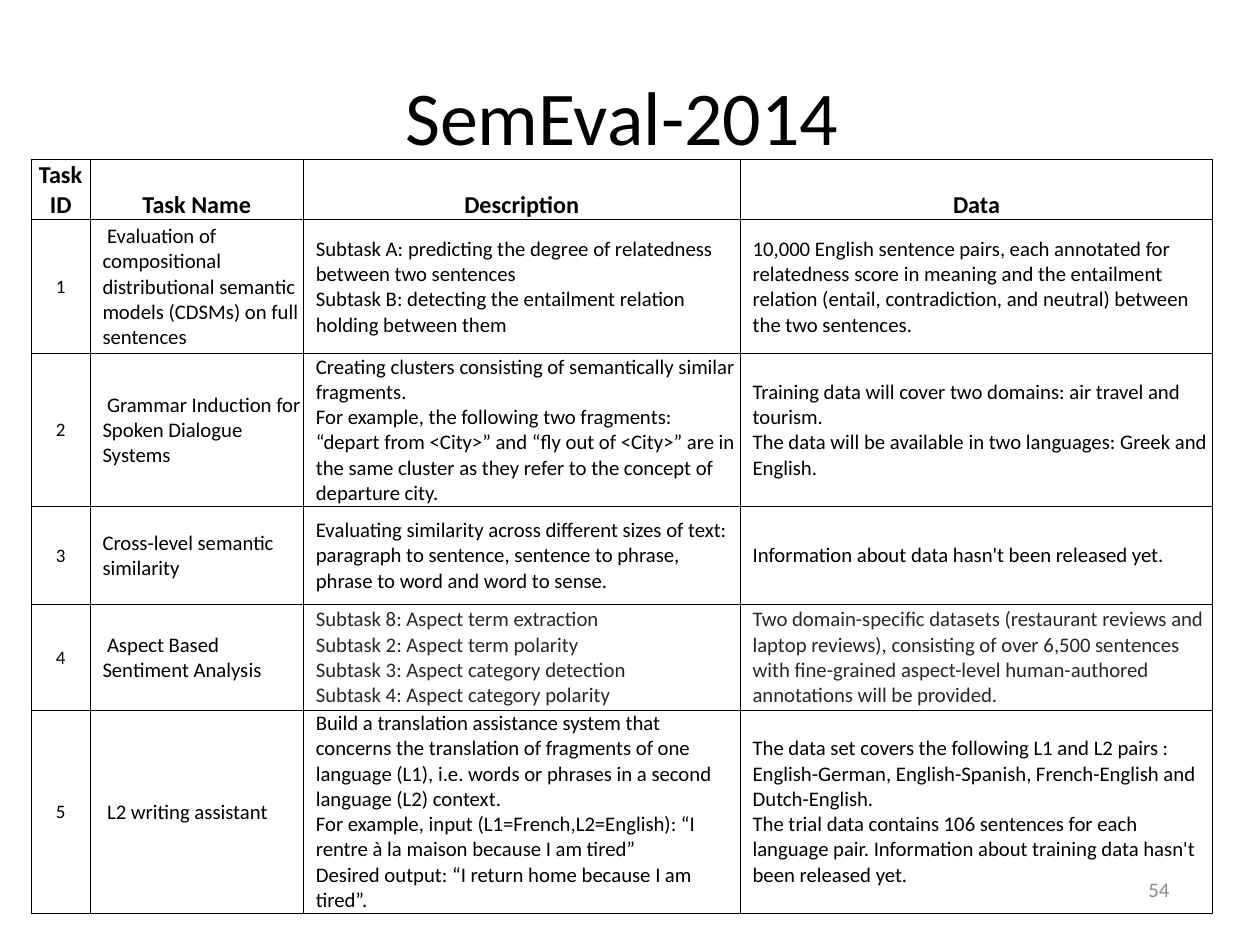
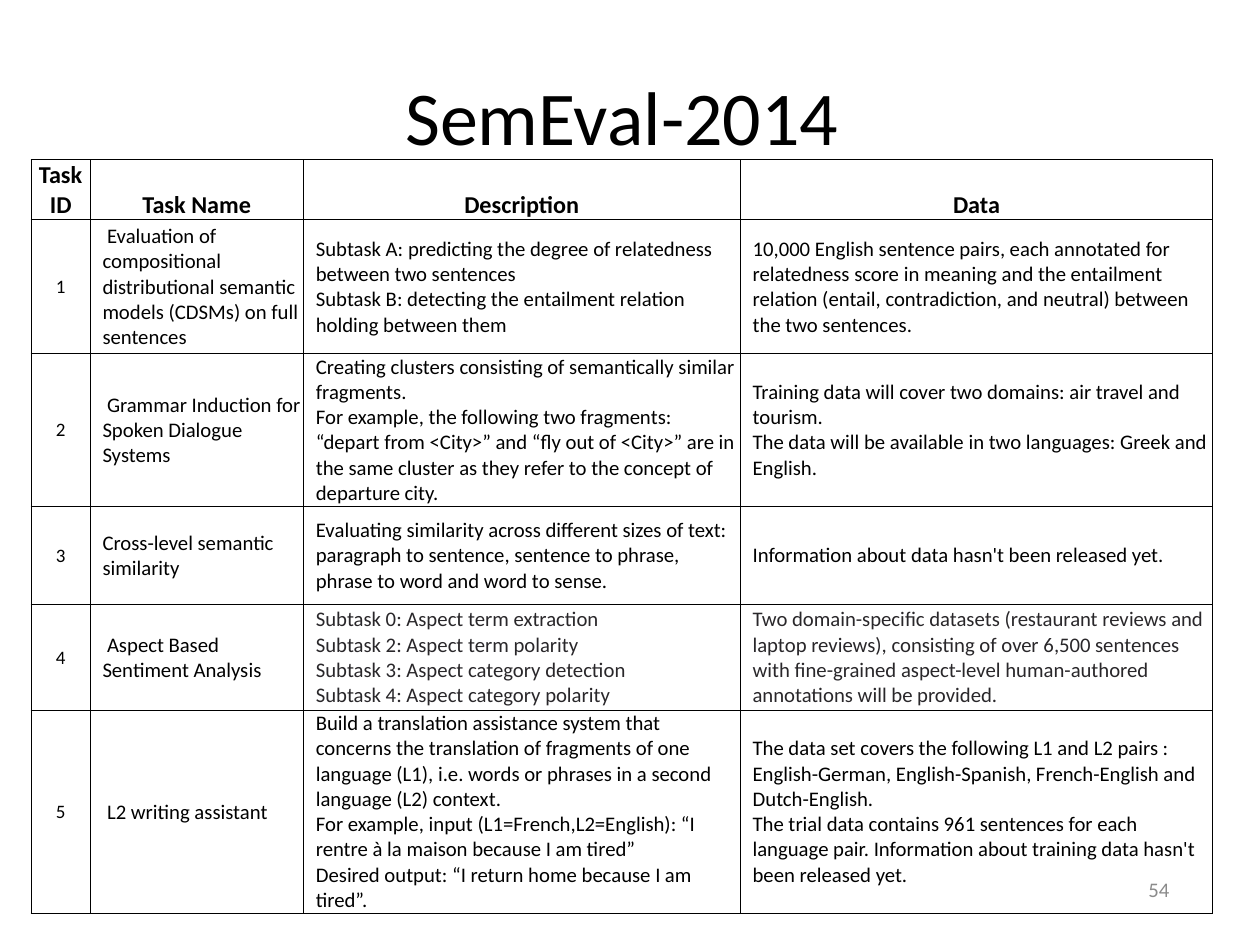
8: 8 -> 0 (394, 620)
106: 106 -> 961 (959, 825)
